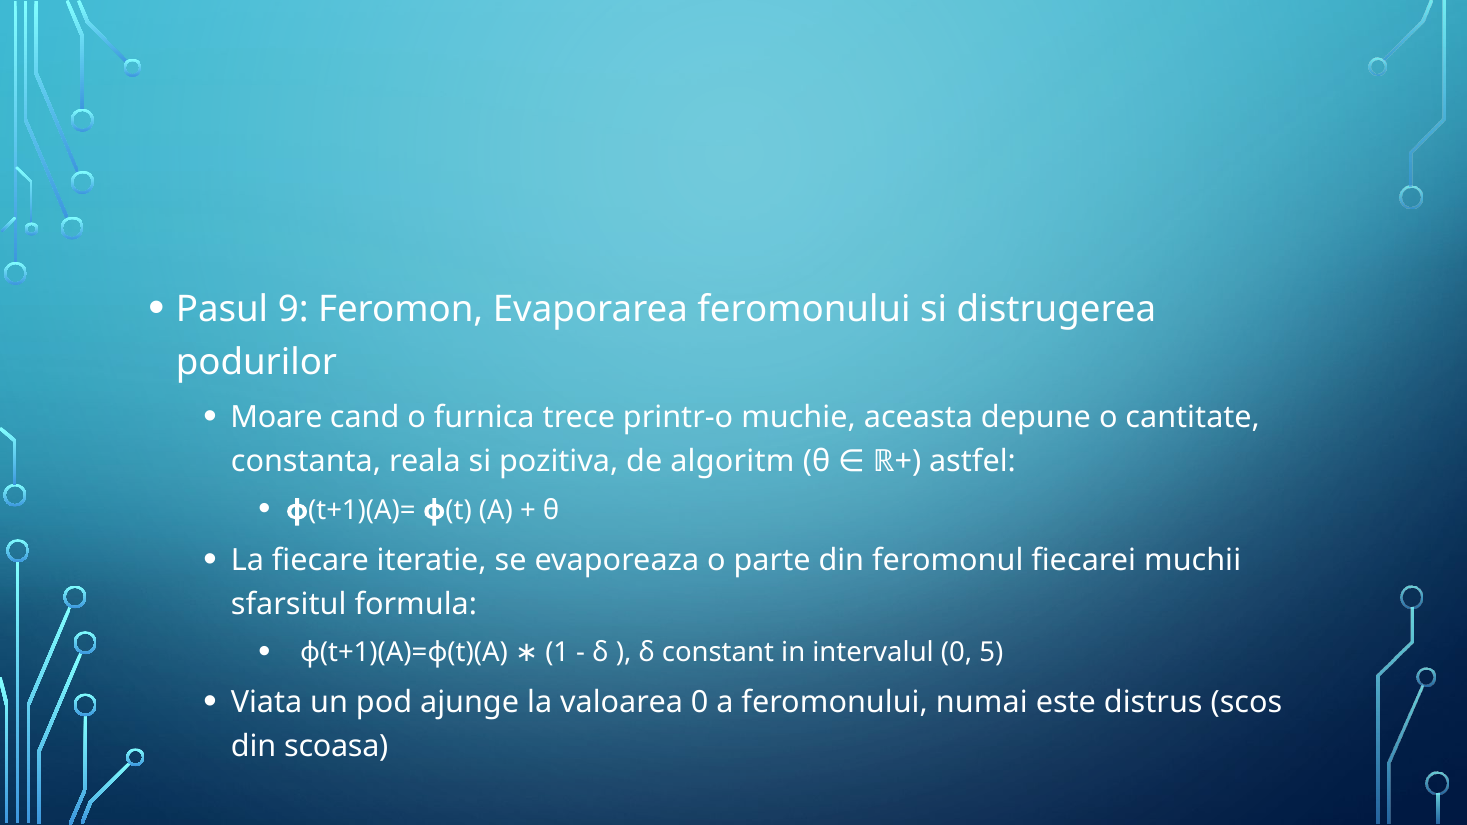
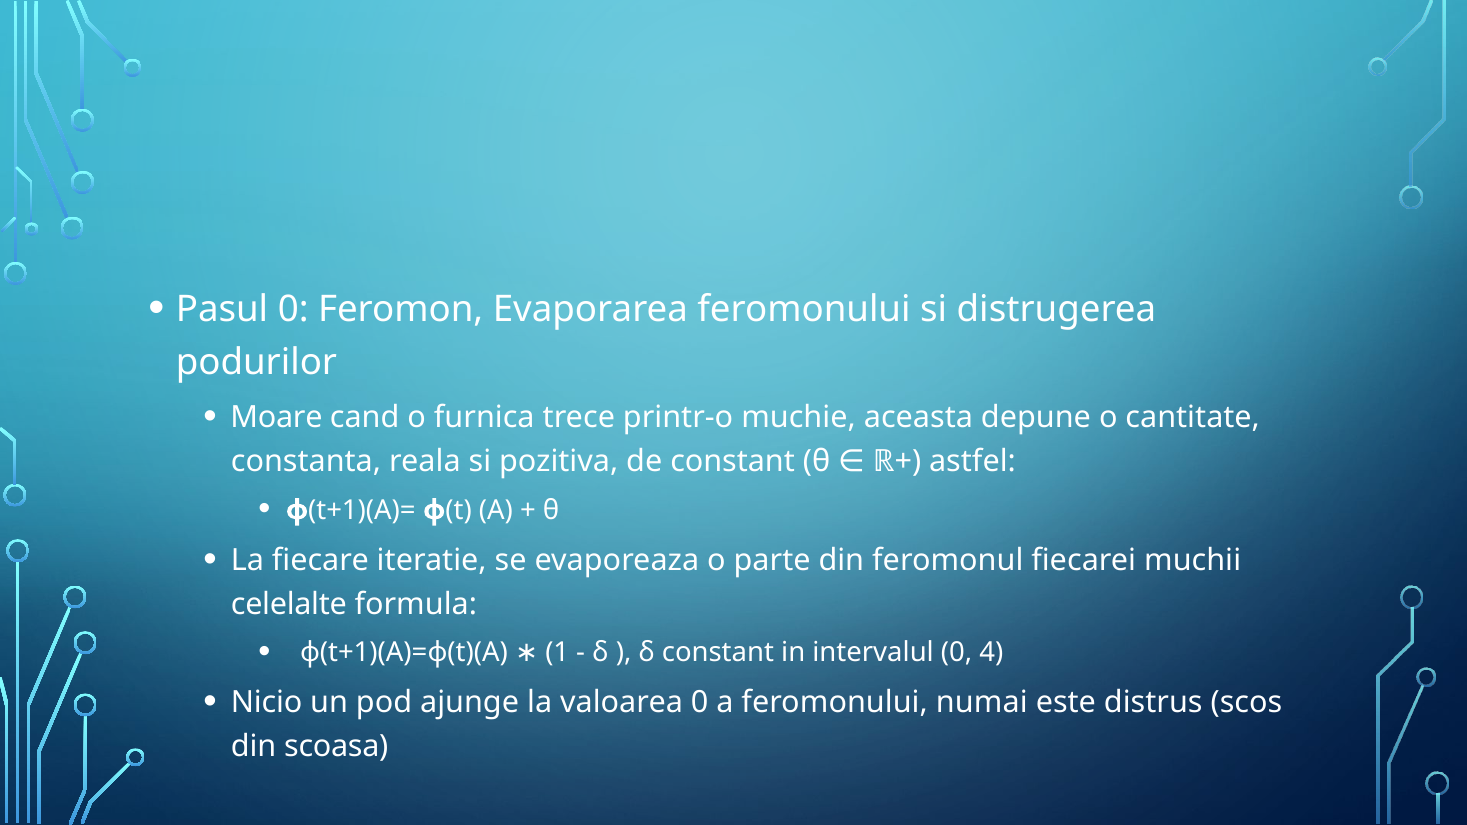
Pasul 9: 9 -> 0 (293, 310)
de algoritm: algoritm -> constant (733, 461)
sfarsitul: sfarsitul -> celelalte (289, 604)
5: 5 -> 4 (991, 653)
Viata: Viata -> Nicio (267, 703)
